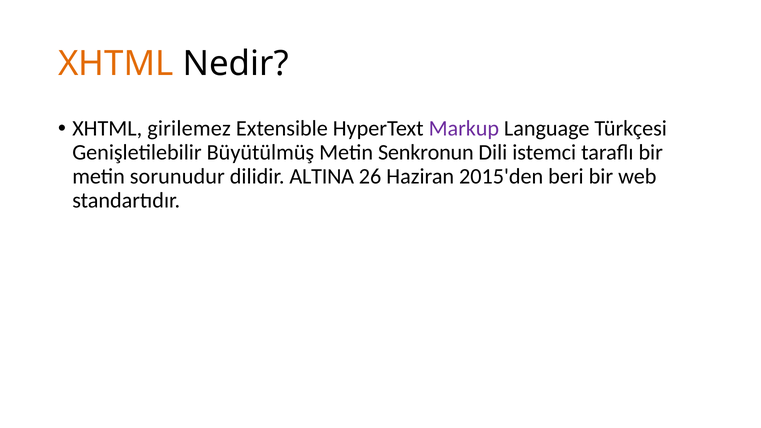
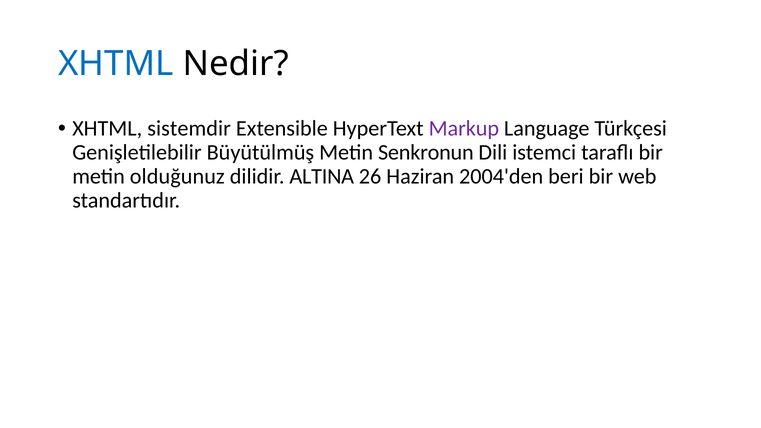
XHTML colour: orange -> blue (116, 64)
girilemez: girilemez -> sistemdir (189, 129)
sorunudur: sorunudur -> olduğunuz (177, 177)
2015'den: 2015'den -> 2004'den (501, 177)
